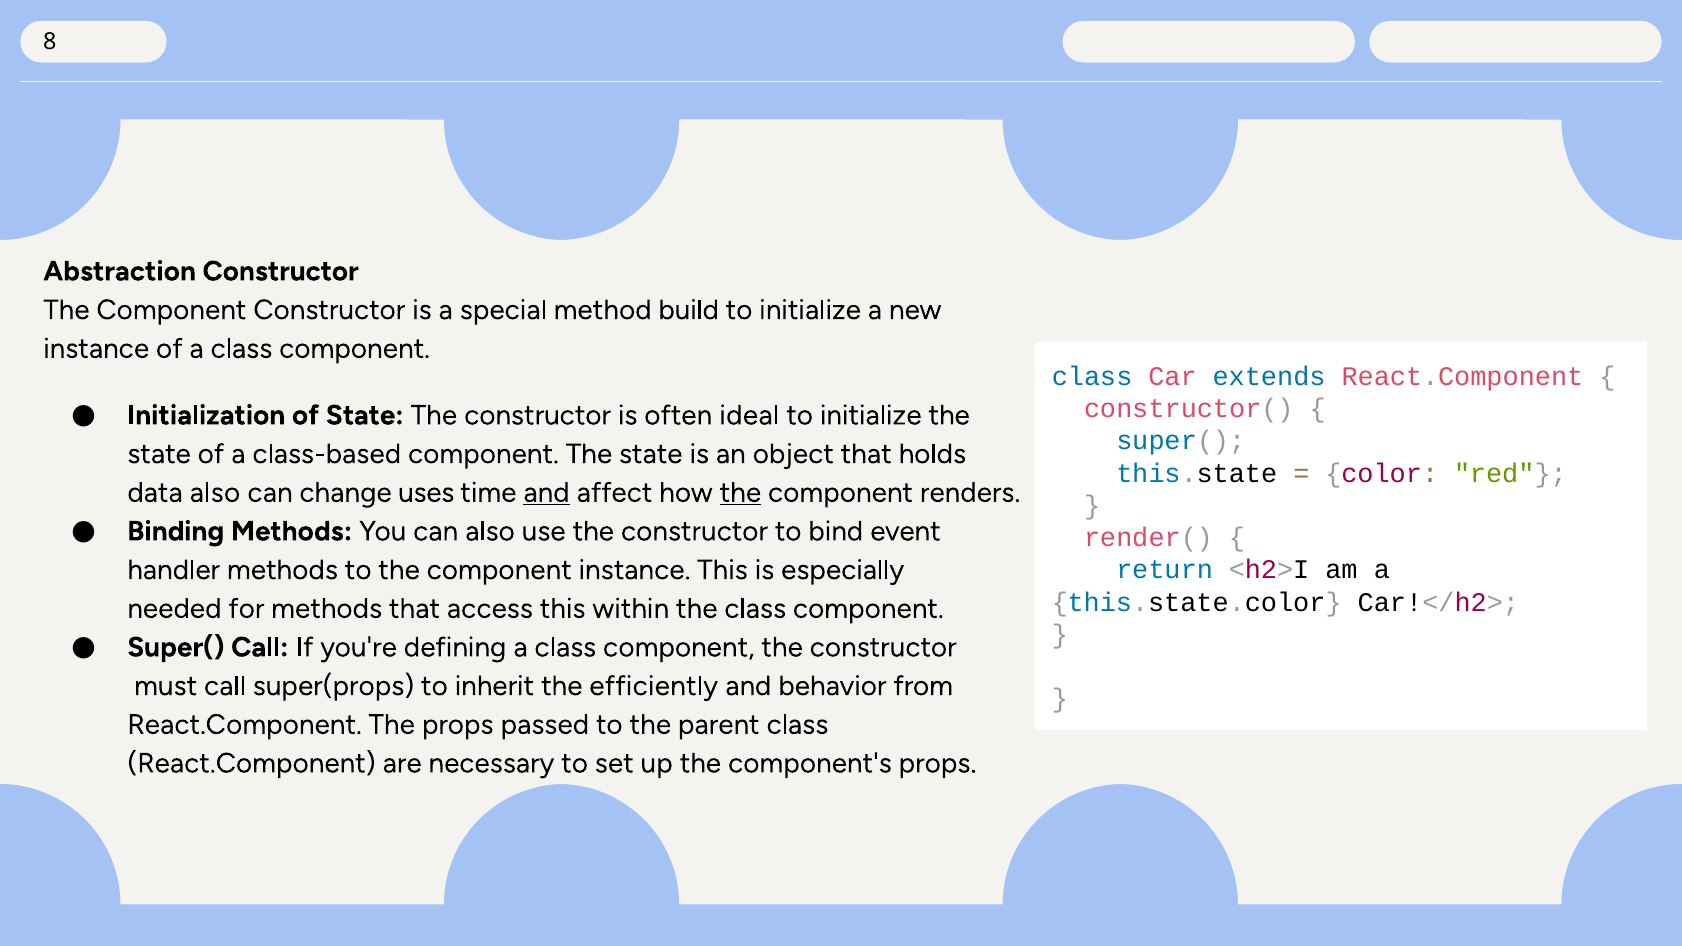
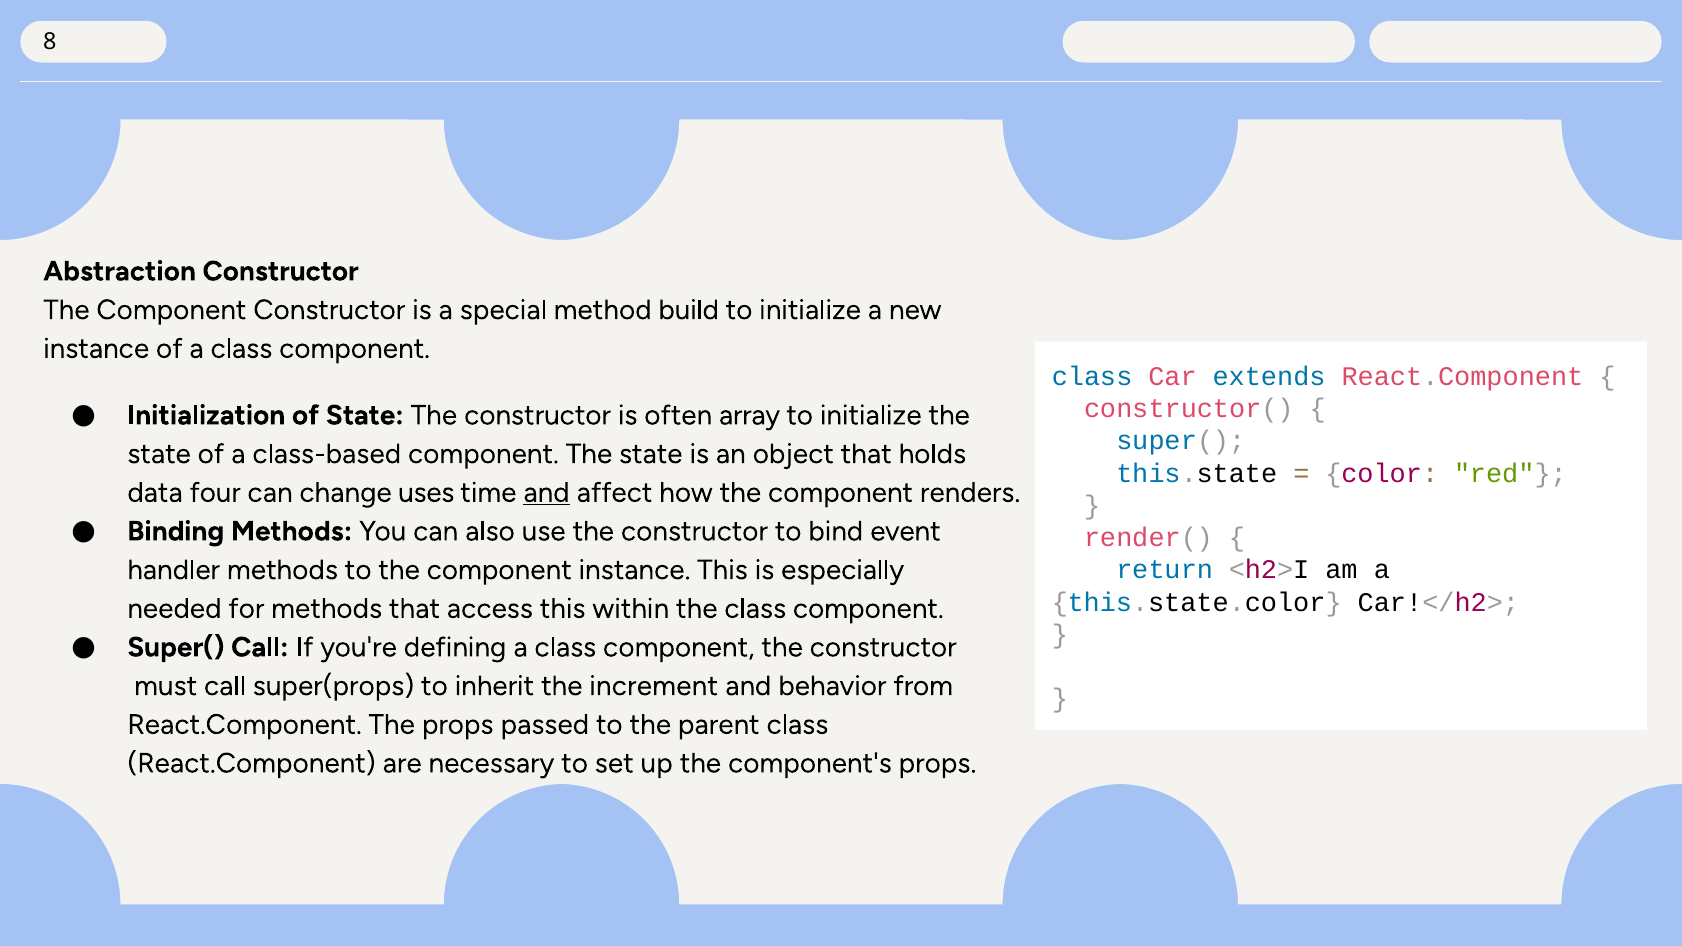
ideal: ideal -> array (750, 415)
data also: also -> four (215, 493)
the underline: present -> none (740, 493)
efficiently: efficiently -> increment (654, 686)
